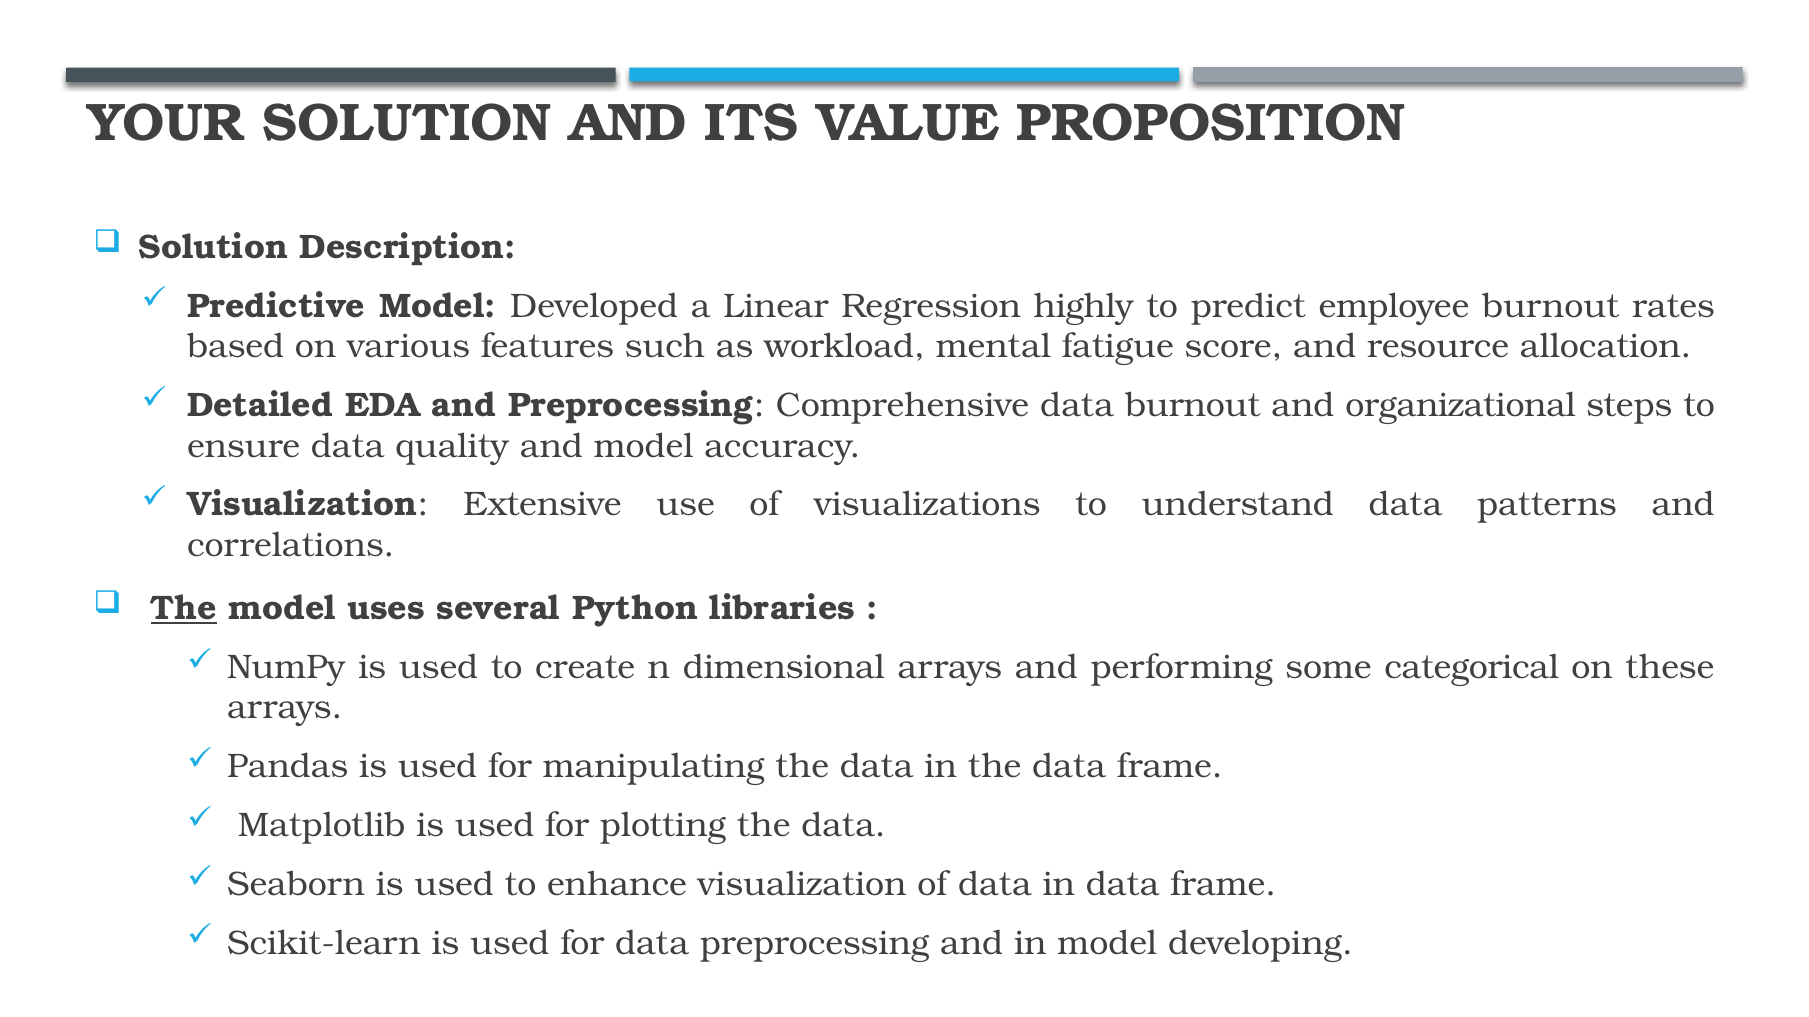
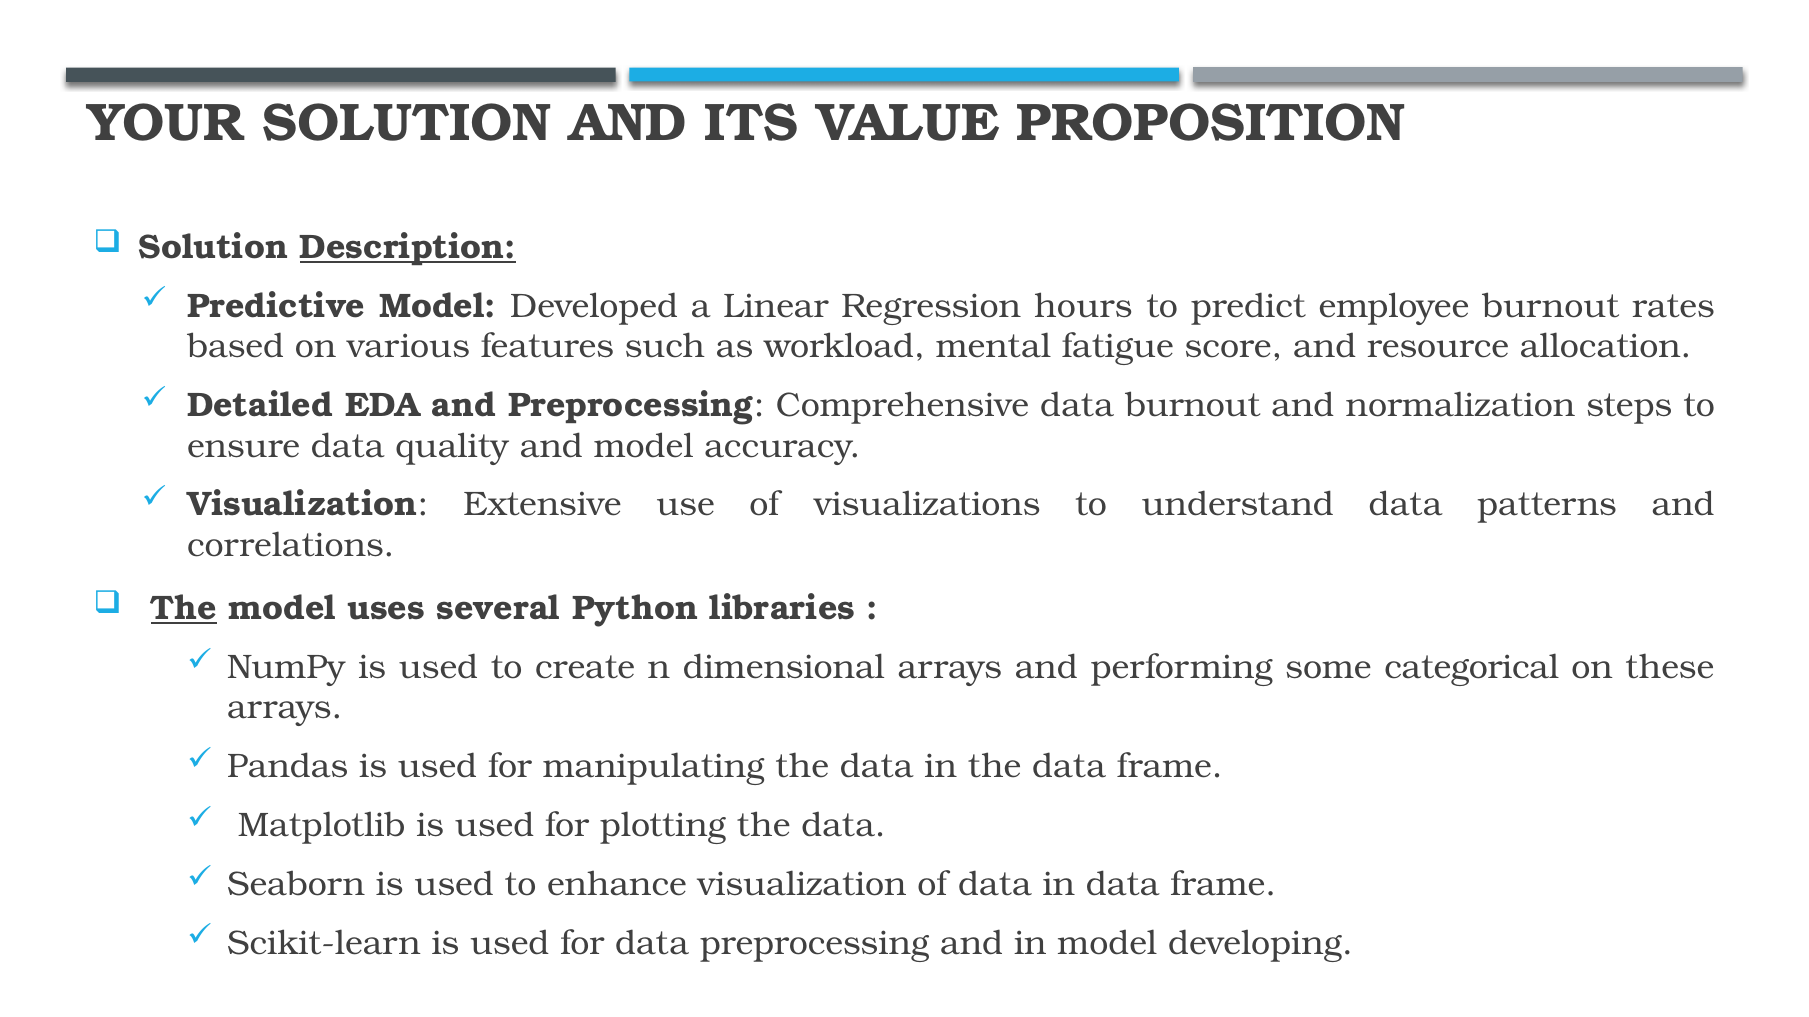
Description underline: none -> present (408, 247)
highly: highly -> hours (1083, 306)
organizational: organizational -> normalization (1460, 406)
